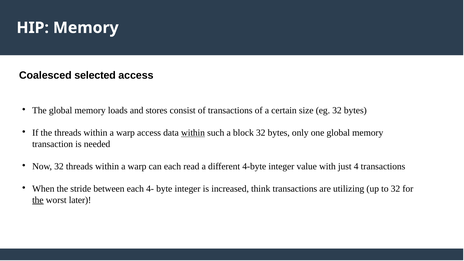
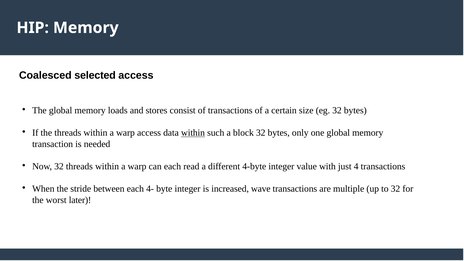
think: think -> wave (261, 189)
utilizing: utilizing -> multiple (349, 189)
the underline: present -> none (38, 200)
